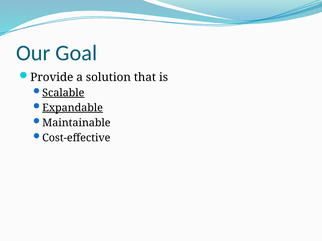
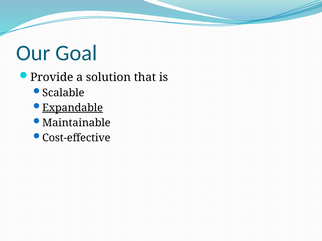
Scalable underline: present -> none (63, 93)
